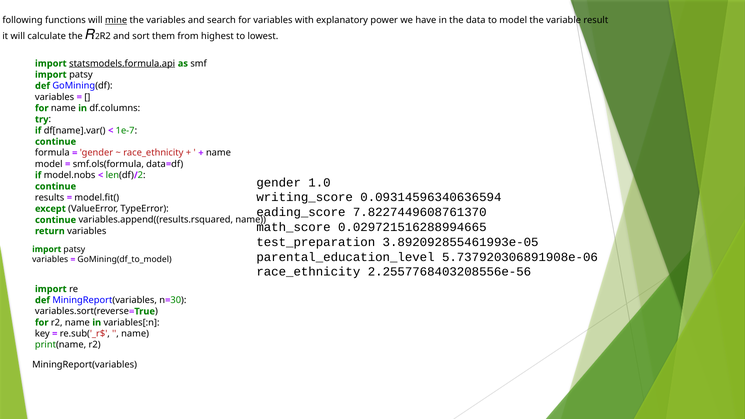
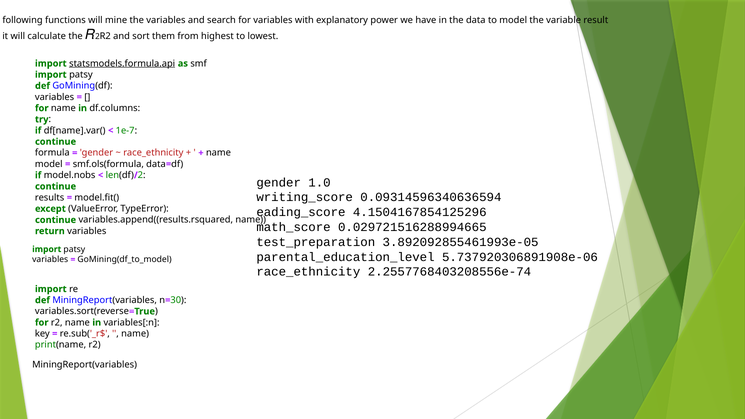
mine underline: present -> none (116, 20)
7.8227449608761370: 7.8227449608761370 -> 4.1504167854125296 (420, 212)
2.2557768403208556e-56: 2.2557768403208556e-56 -> 2.2557768403208556e-74 (449, 272)
